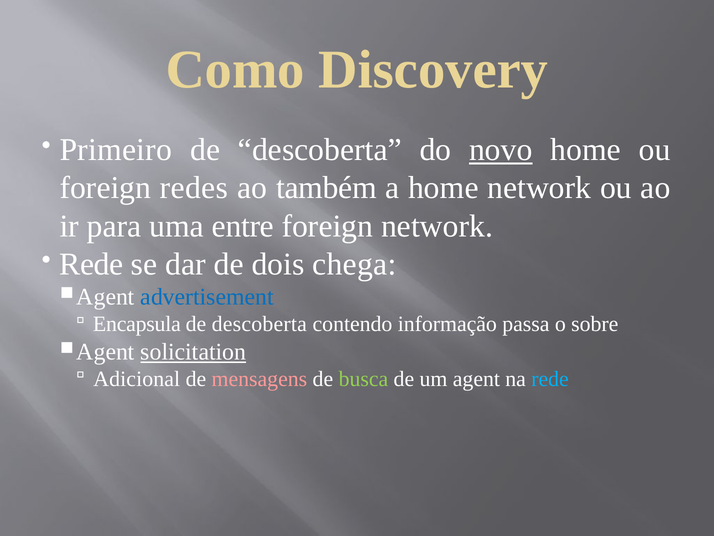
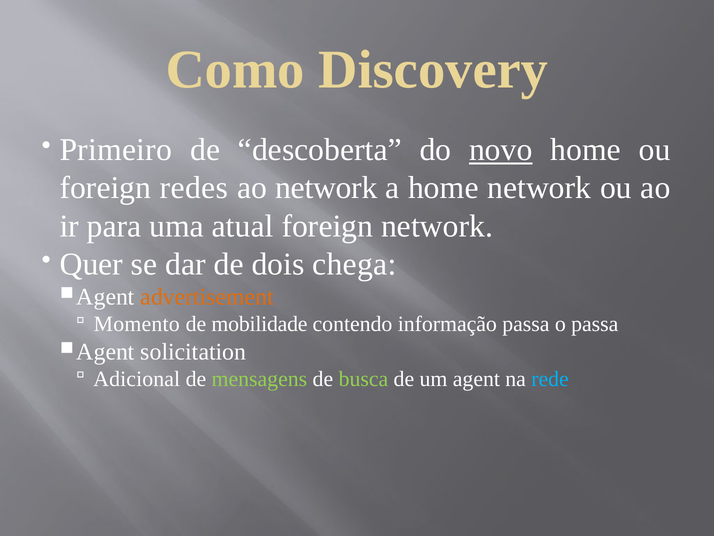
ao também: também -> network (326, 188)
entre: entre -> atual (243, 226)
Rede: Rede -> Quer (91, 264)
advertisement colour: blue -> orange (207, 297)
Encapsula: Encapsula -> Momento (137, 324)
descoberta: descoberta -> mobilidade (260, 324)
o sobre: sobre -> passa (595, 324)
solicitation underline: present -> none (193, 351)
mensagens colour: pink -> light green (259, 379)
